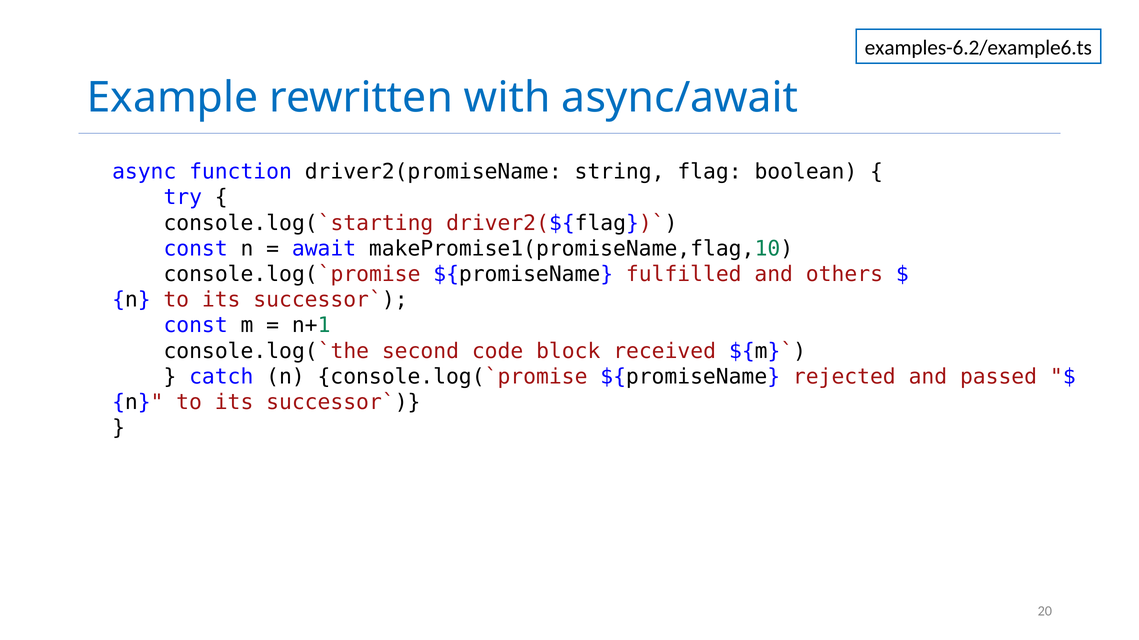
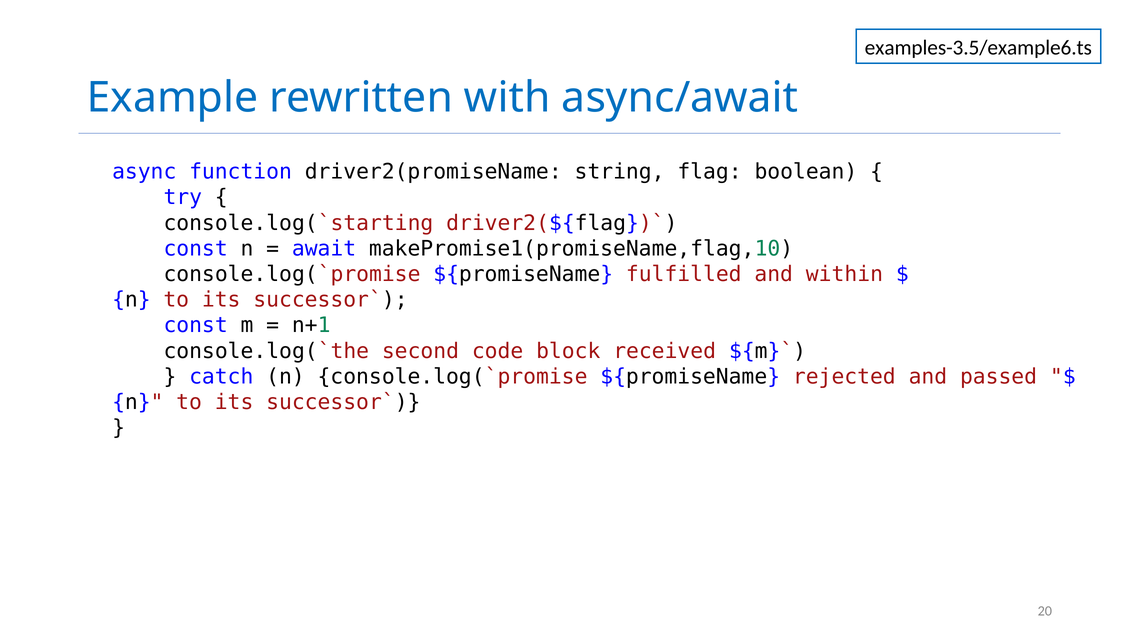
examples-6.2/example6.ts: examples-6.2/example6.ts -> examples-3.5/example6.ts (978, 48)
others: others -> within (844, 274)
